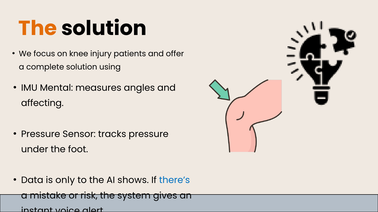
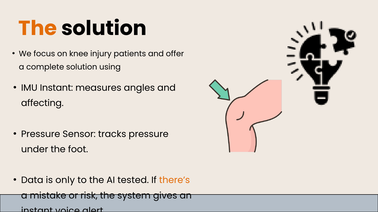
IMU Mental: Mental -> Instant (56, 88)
shows: shows -> tested (133, 181)
there’s colour: blue -> orange (175, 181)
